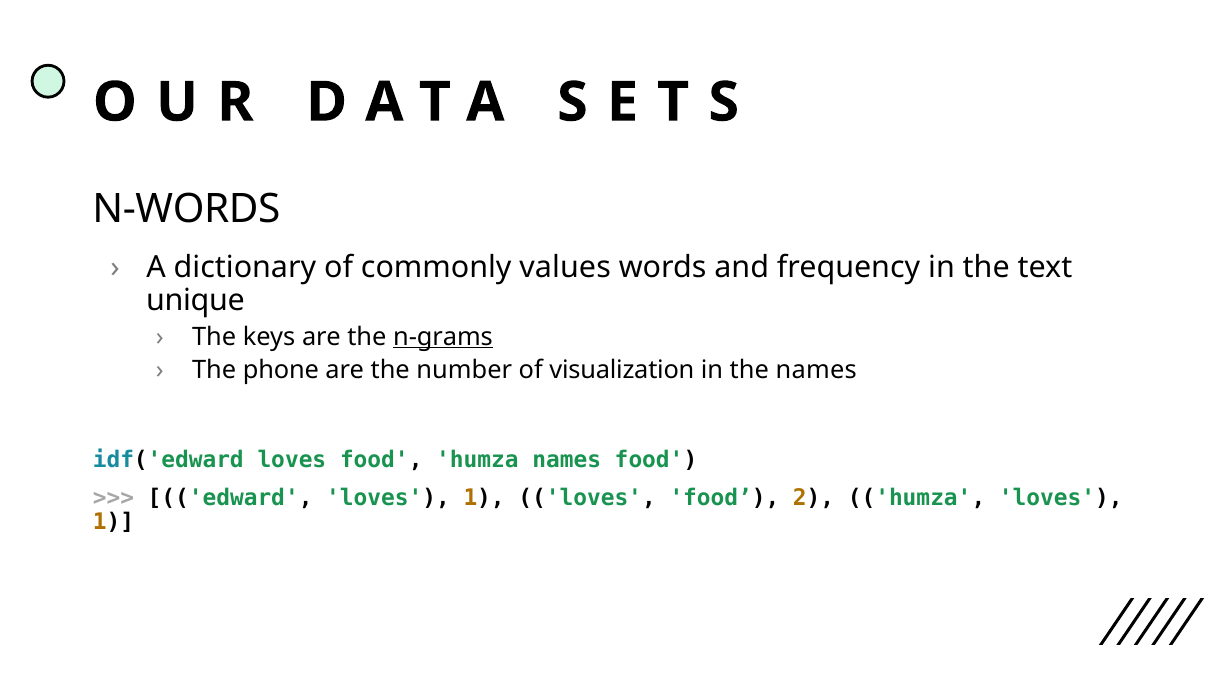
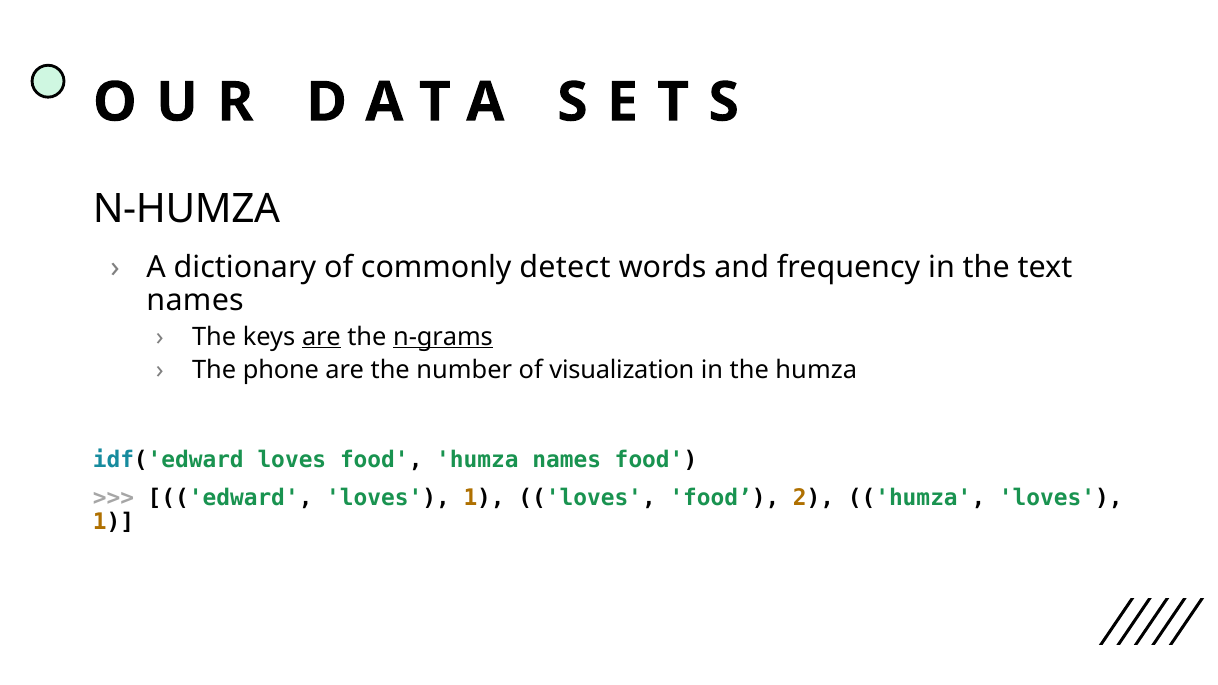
N-WORDS: N-WORDS -> N-HUMZA (186, 209)
values: values -> detect (565, 267)
unique: unique -> names (195, 300)
are underline: none -> present (321, 337)
the names: names -> humza (816, 371)
